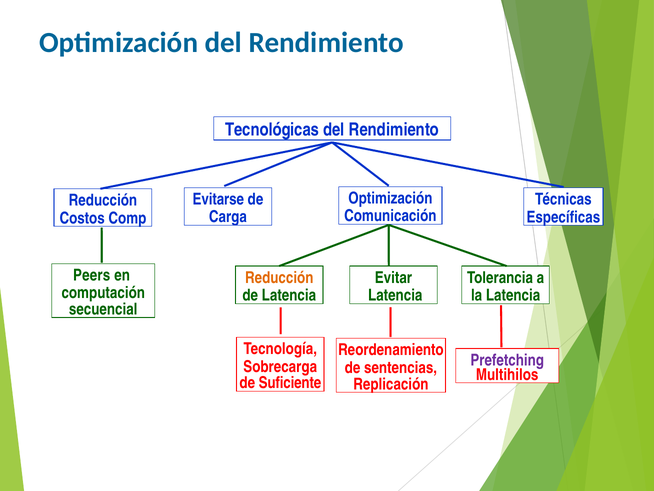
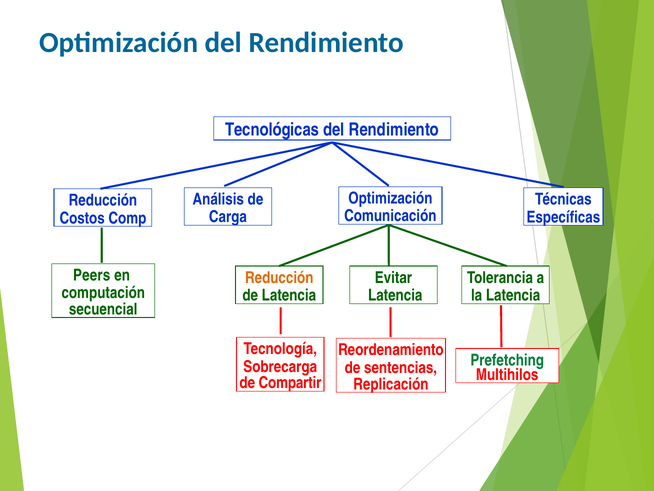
Evitarse: Evitarse -> Análisis (218, 199)
Prefetching colour: purple -> green (507, 360)
Suficiente: Suficiente -> Compartir (290, 383)
